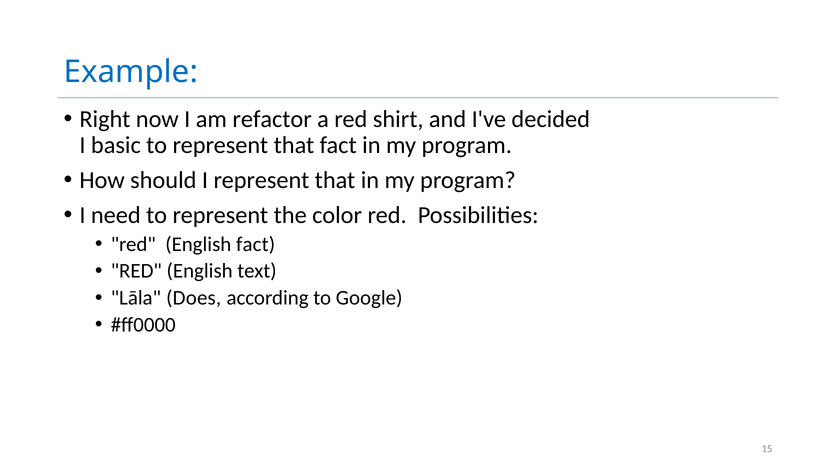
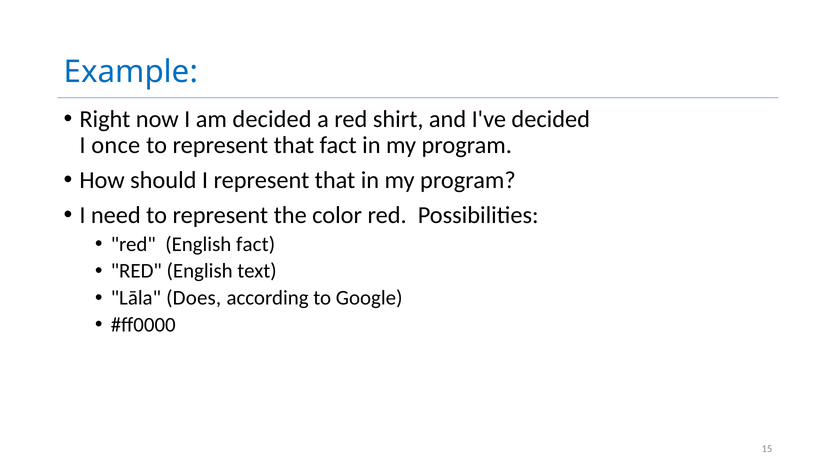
am refactor: refactor -> decided (272, 119)
basic: basic -> once (116, 145)
